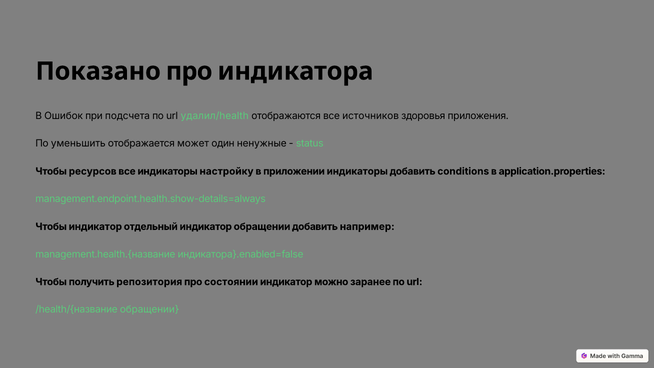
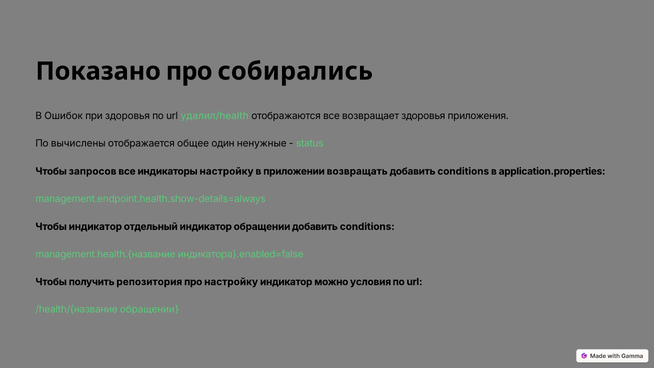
индикатора: индикатора -> собирались (295, 71)
при подсчета: подсчета -> здоровья (128, 116)
источников: источников -> возвращает (371, 116)
уменьшить: уменьшить -> вычислены (78, 144)
может: может -> общее (193, 144)
ресурсов: ресурсов -> запросов (93, 171)
приложении индикаторы: индикаторы -> возвращать (357, 171)
например: например -> conditions (367, 227)
про состоянии: состоянии -> настройку (231, 282)
заранее: заранее -> условия (371, 282)
